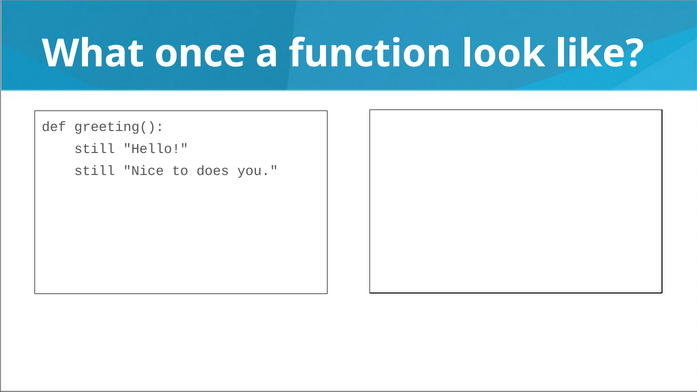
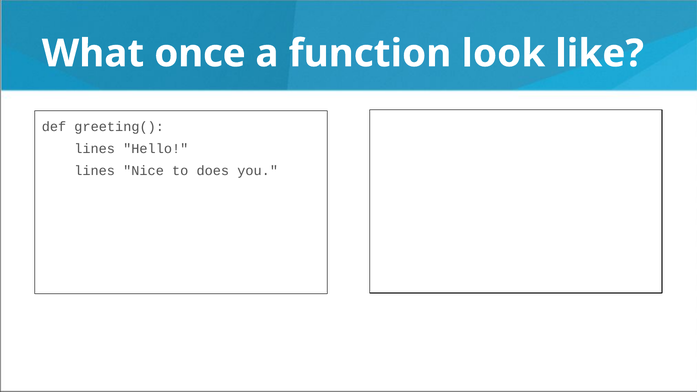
still: still -> lines (95, 149)
still: still -> lines (95, 171)
